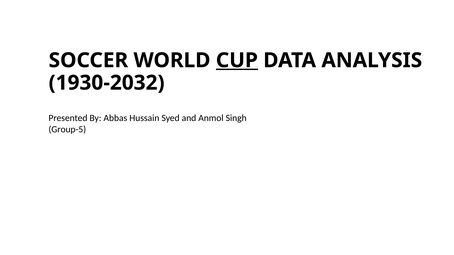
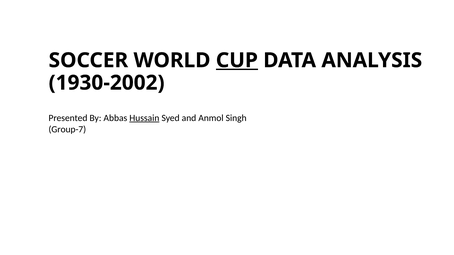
1930-2032: 1930-2032 -> 1930-2002 (107, 83)
Hussain underline: none -> present (144, 118)
Group-5: Group-5 -> Group-7 (67, 129)
